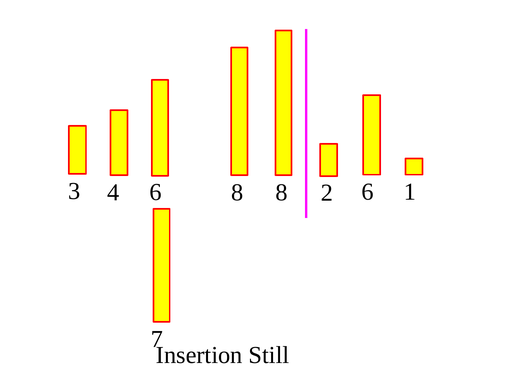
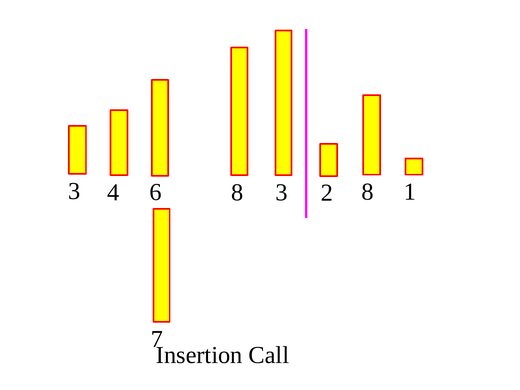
4 6: 6 -> 8 (368, 192)
8 8: 8 -> 3 (281, 192)
Still: Still -> Call (269, 355)
